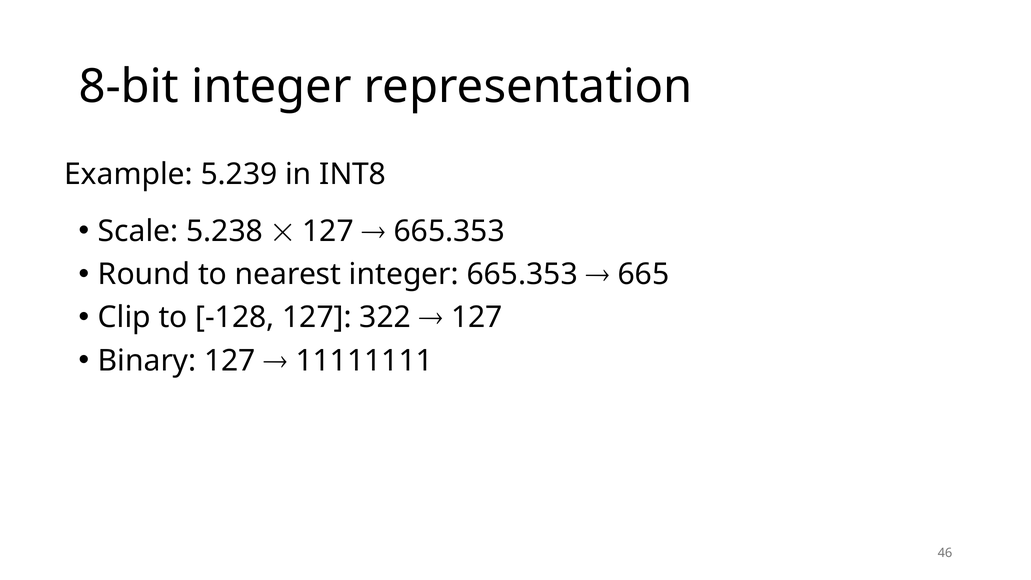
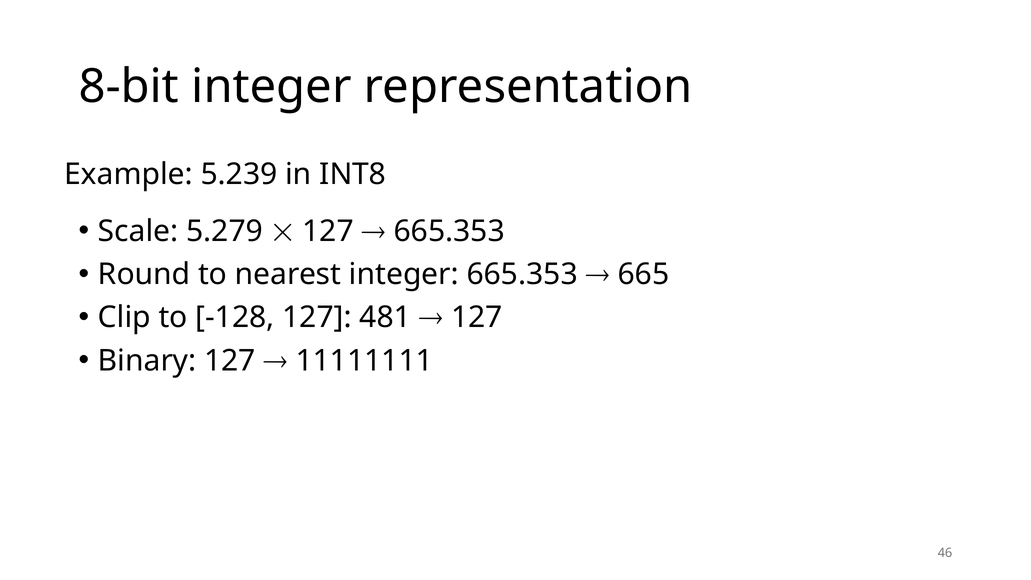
5.238: 5.238 -> 5.279 (225, 231)
322: 322 -> 481 (385, 317)
